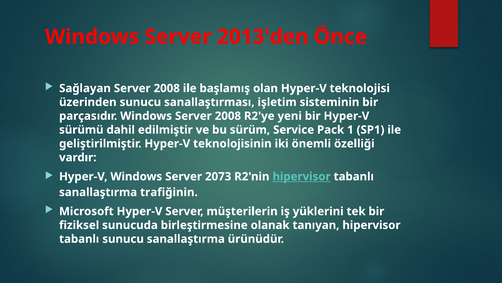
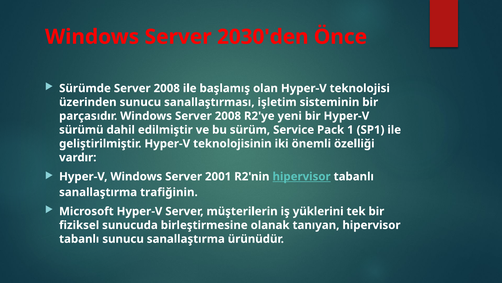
2013'den: 2013'den -> 2030'den (263, 37)
Sağlayan: Sağlayan -> Sürümde (85, 88)
2073: 2073 -> 2001 (218, 176)
